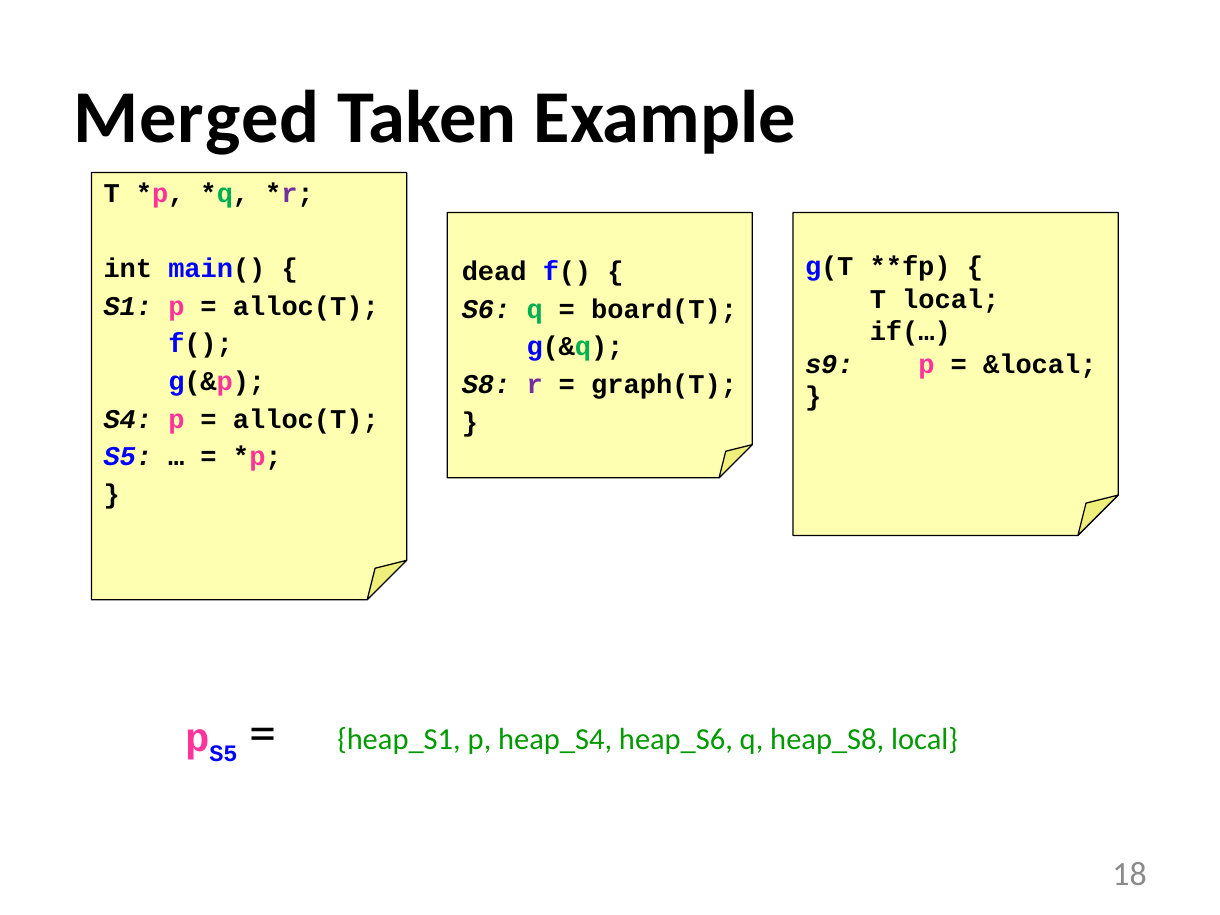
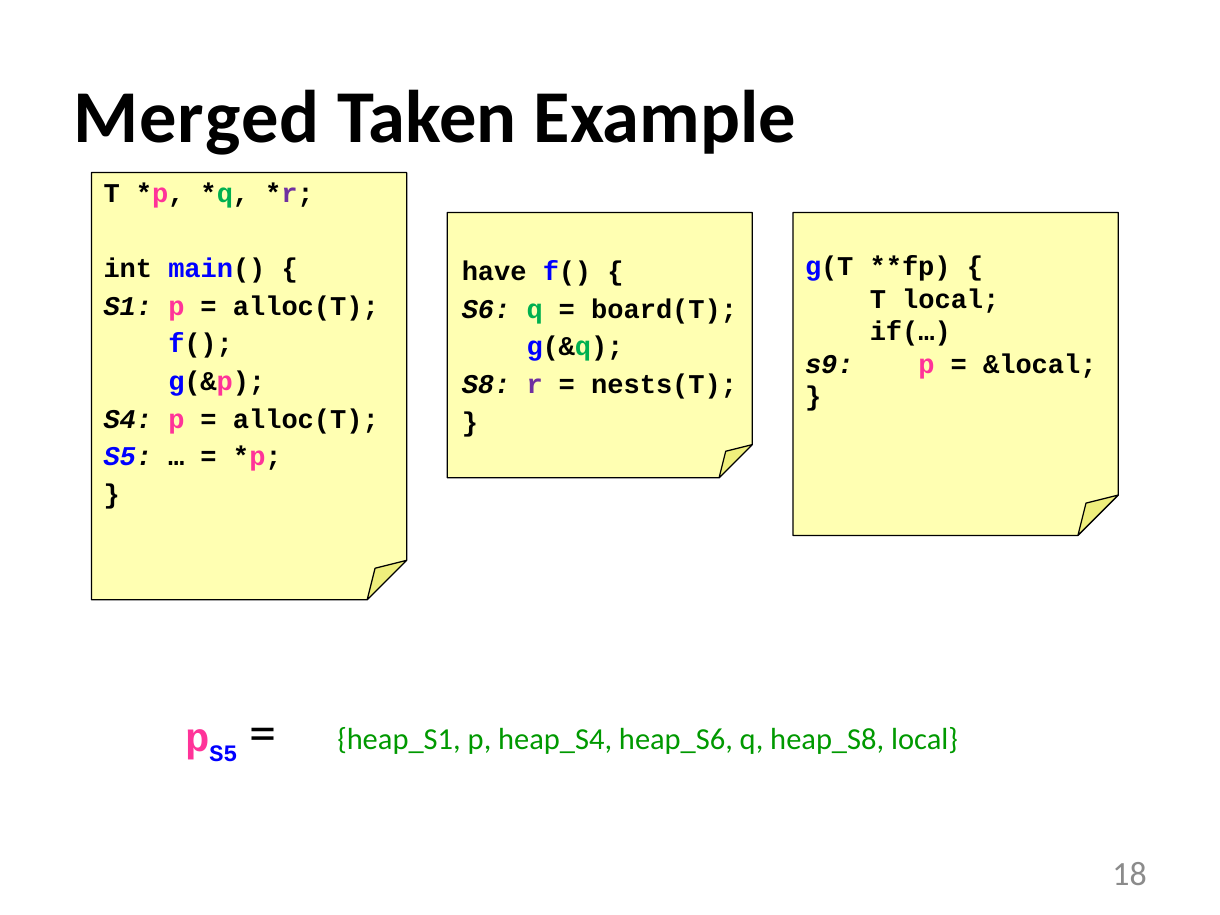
dead: dead -> have (494, 272)
graph(T: graph(T -> nests(T (664, 385)
